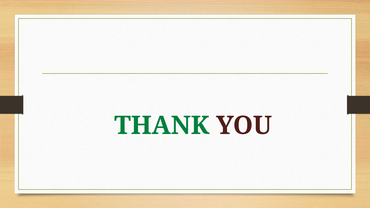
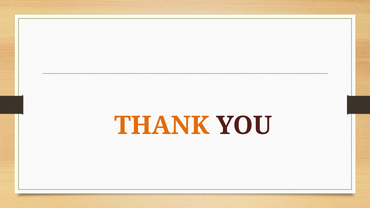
THANK colour: green -> orange (162, 126)
